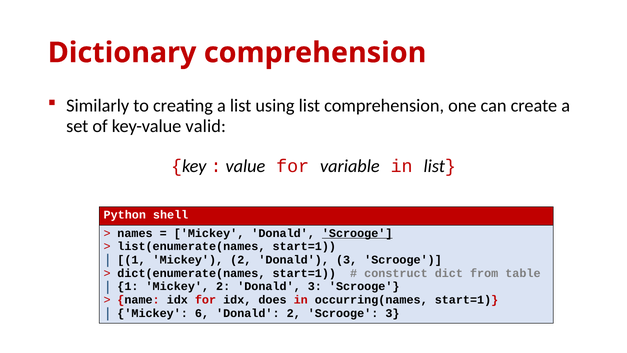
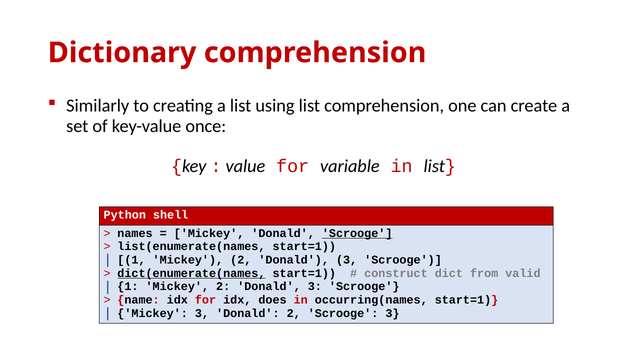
valid: valid -> once (206, 126)
dict(enumerate(names underline: none -> present (191, 273)
table: table -> valid (523, 273)
Mickey 6: 6 -> 3 (202, 313)
